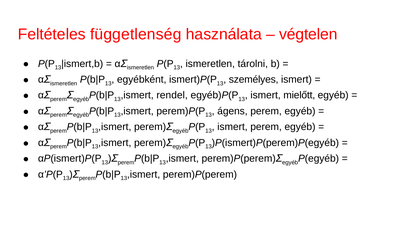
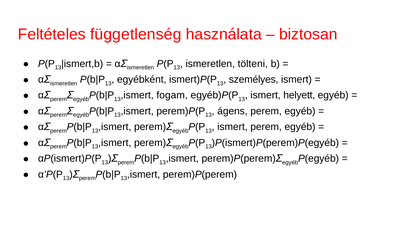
végtelen: végtelen -> biztosan (308, 34)
tárolni: tárolni -> tölteni (253, 64)
rendel: rendel -> fogam (172, 95)
mielőtt: mielőtt -> helyett (299, 95)
